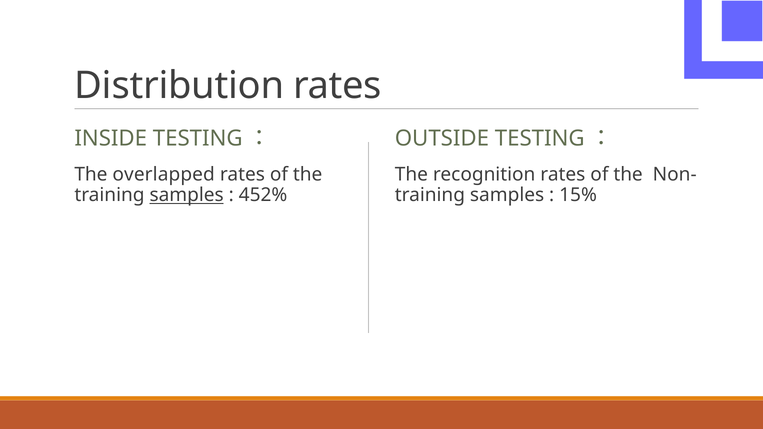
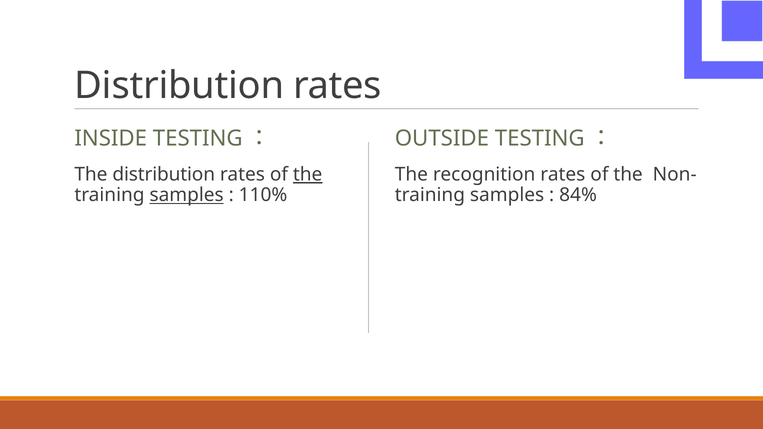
The overlapped: overlapped -> distribution (164, 175)
the underline: none -> present (308, 175)
452%: 452% -> 110% (263, 195)
15%: 15% -> 84% (578, 195)
